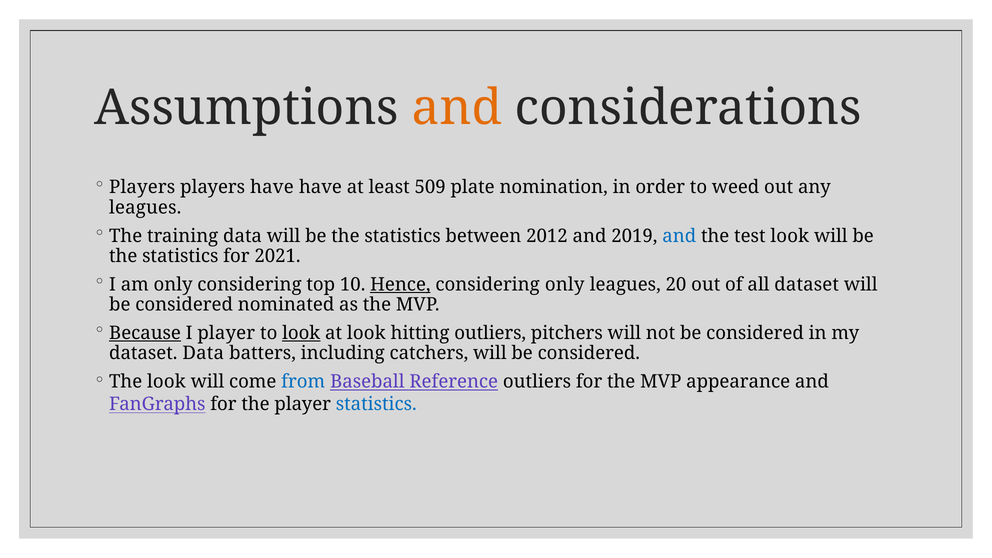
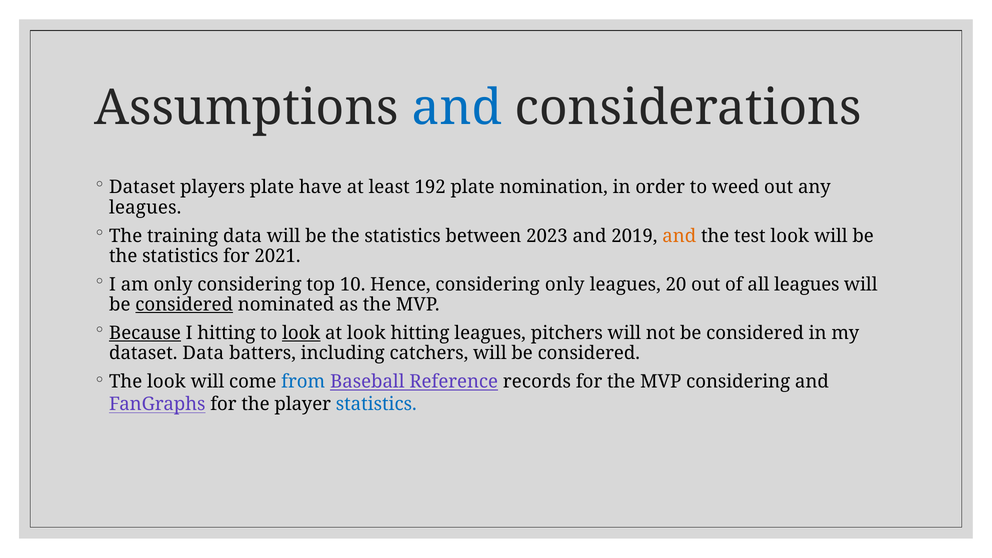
and colour: orange -> blue (457, 108)
Players: Players -> Dataset (142, 187)
players have: have -> plate (272, 187)
509: 509 -> 192 (430, 187)
2012: 2012 -> 2023 (547, 236)
and colour: blue -> orange (679, 236)
Hence underline: present -> none (400, 284)
all dataset: dataset -> leagues (807, 284)
considered underline: none -> present (184, 305)
I player: player -> hitting (226, 333)
hitting outliers: outliers -> leagues (490, 333)
Reference outliers: outliers -> records (537, 382)
MVP appearance: appearance -> considering (738, 382)
